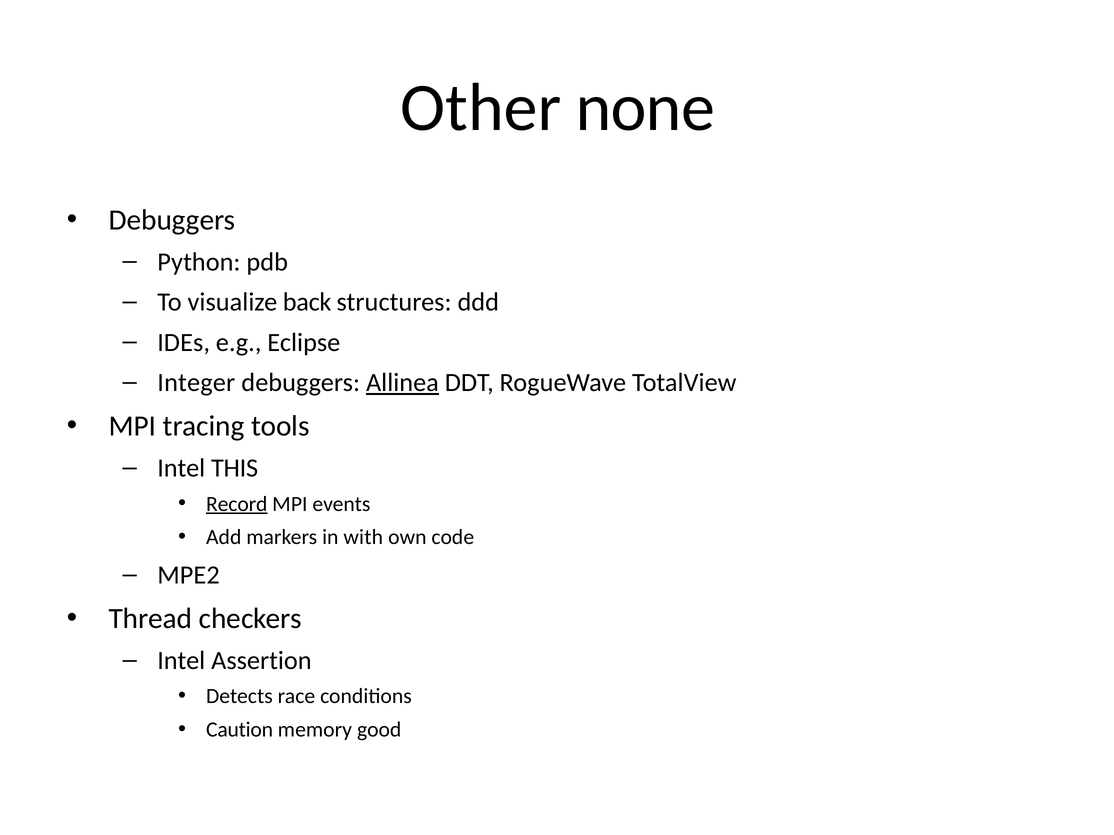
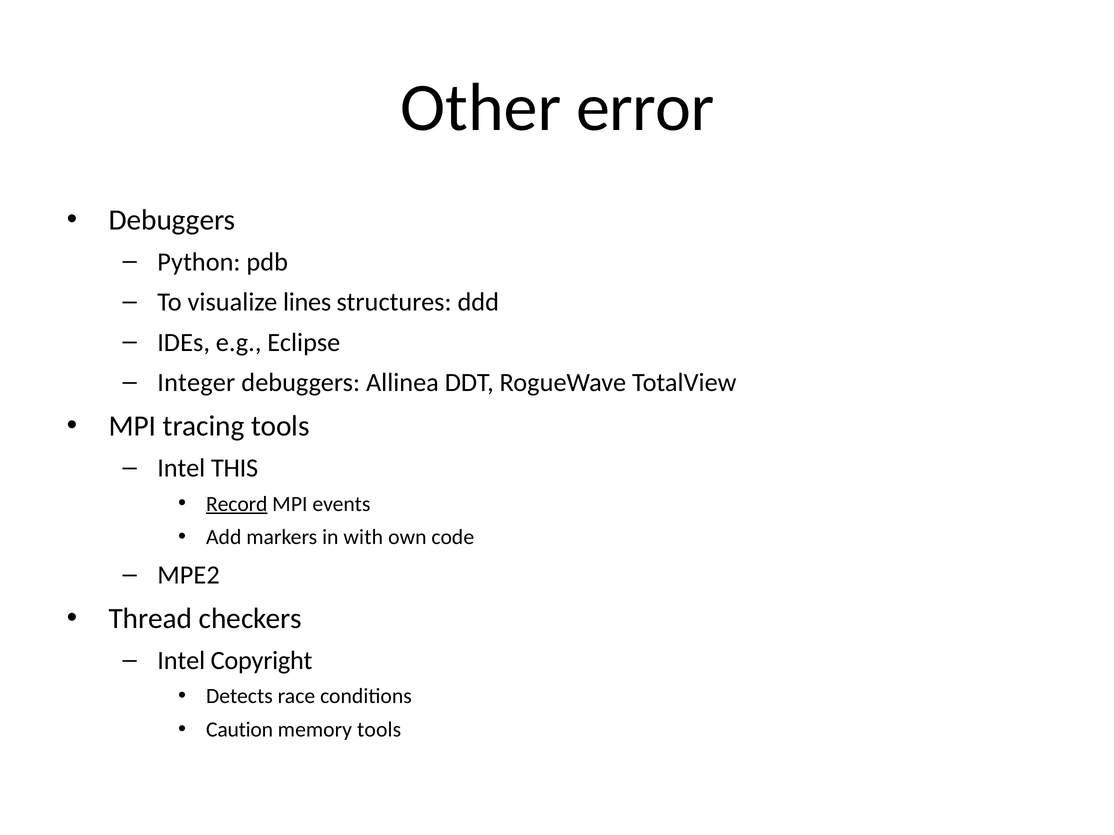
none: none -> error (645, 108)
back: back -> lines (307, 302)
Allinea underline: present -> none (402, 383)
Assertion: Assertion -> Copyright (262, 661)
memory good: good -> tools (379, 730)
